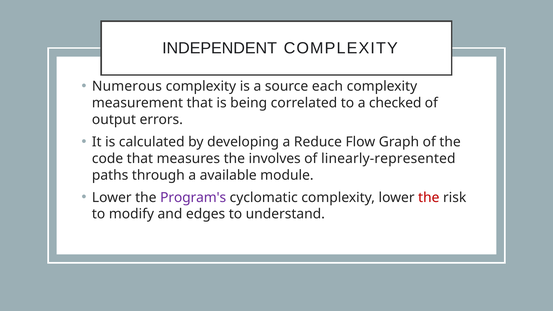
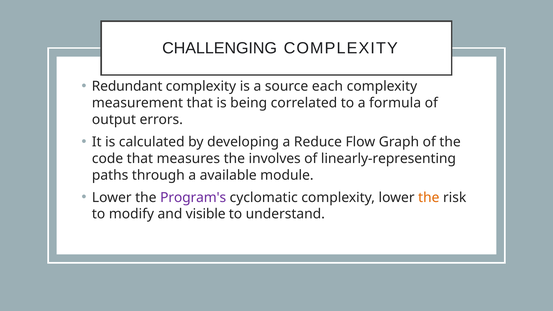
INDEPENDENT: INDEPENDENT -> CHALLENGING (220, 48)
Numerous: Numerous -> Redundant (127, 86)
checked: checked -> formula (395, 103)
linearly-represented: linearly-represented -> linearly-representing (388, 159)
the colour: red -> orange (429, 198)
edges: edges -> visible (206, 214)
